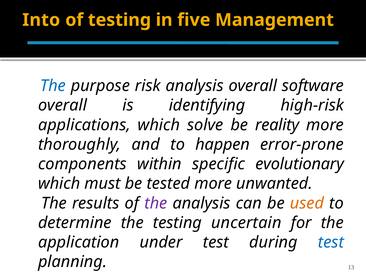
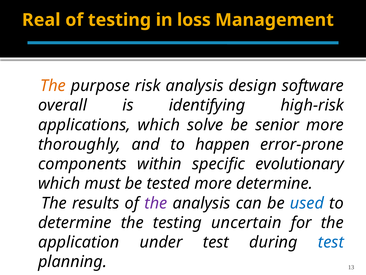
Into: Into -> Real (41, 20)
five: five -> loss (194, 20)
The colour: blue -> orange (53, 86)
analysis overall: overall -> design (253, 86)
reality: reality -> senior (277, 125)
more unwanted: unwanted -> determine (274, 183)
used colour: orange -> blue (307, 203)
